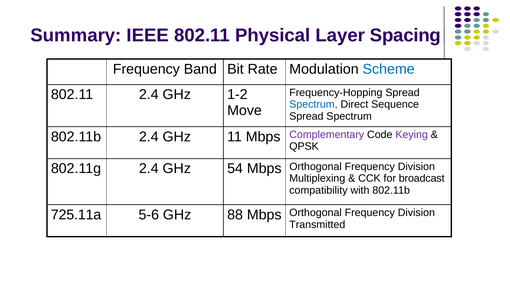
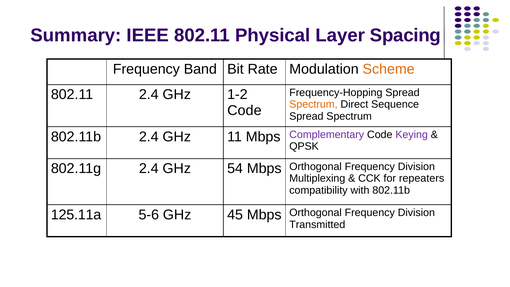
Scheme colour: blue -> orange (389, 69)
Spectrum colour: blue -> orange (313, 104)
Move: Move -> Code (244, 110)
broadcast: broadcast -> repeaters (422, 178)
725.11a: 725.11a -> 125.11a (76, 215)
88: 88 -> 45 (235, 215)
